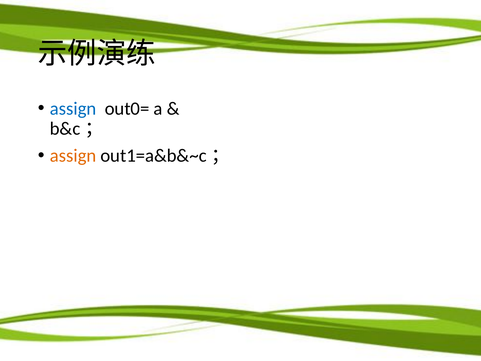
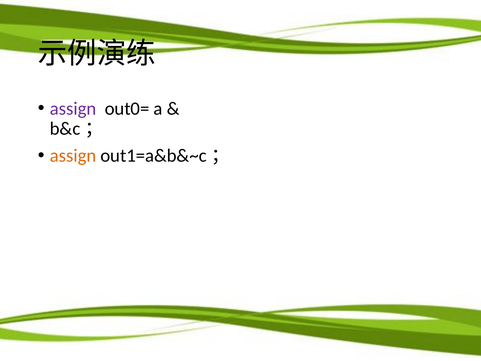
assign colour: blue -> purple (73, 108)
